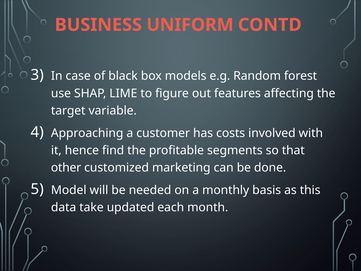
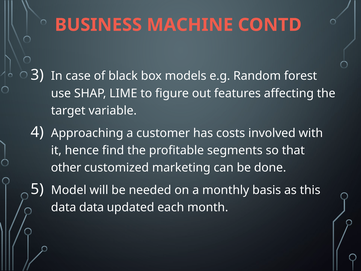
UNIFORM: UNIFORM -> MACHINE (190, 25)
data take: take -> data (92, 207)
